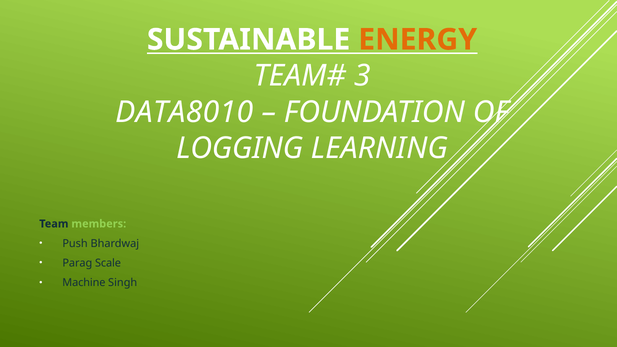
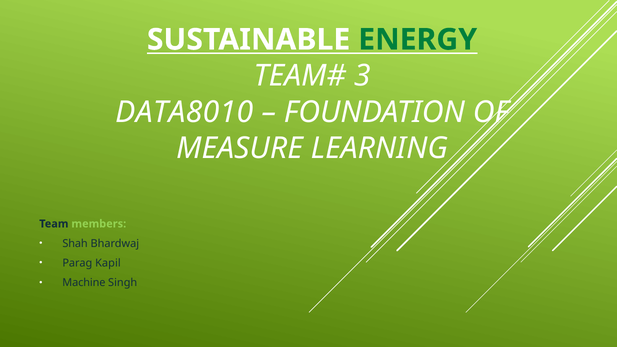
ENERGY colour: orange -> green (418, 40)
LOGGING: LOGGING -> MEASURE (239, 148)
Push: Push -> Shah (75, 244)
Scale: Scale -> Kapil (108, 263)
